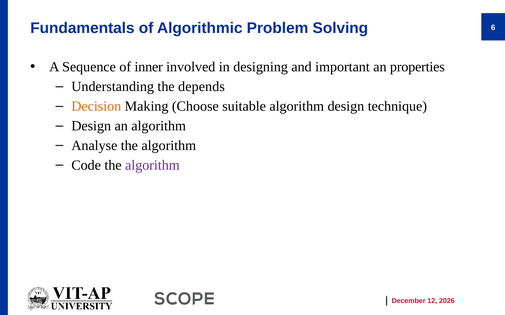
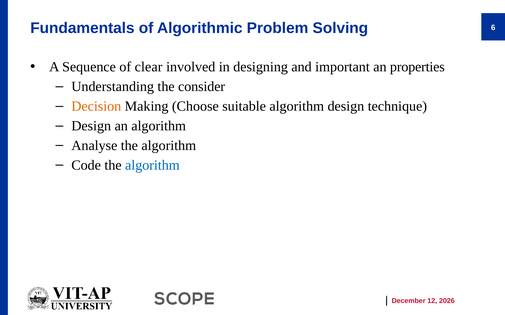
inner: inner -> clear (149, 67)
depends: depends -> consider (202, 87)
algorithm colour: purple -> blue (152, 165)
